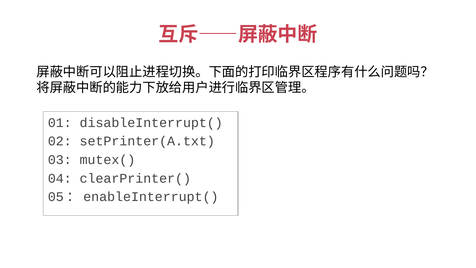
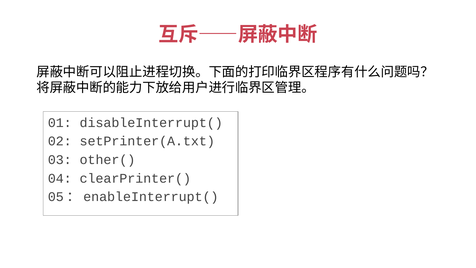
mutex(: mutex( -> other( (107, 160)
